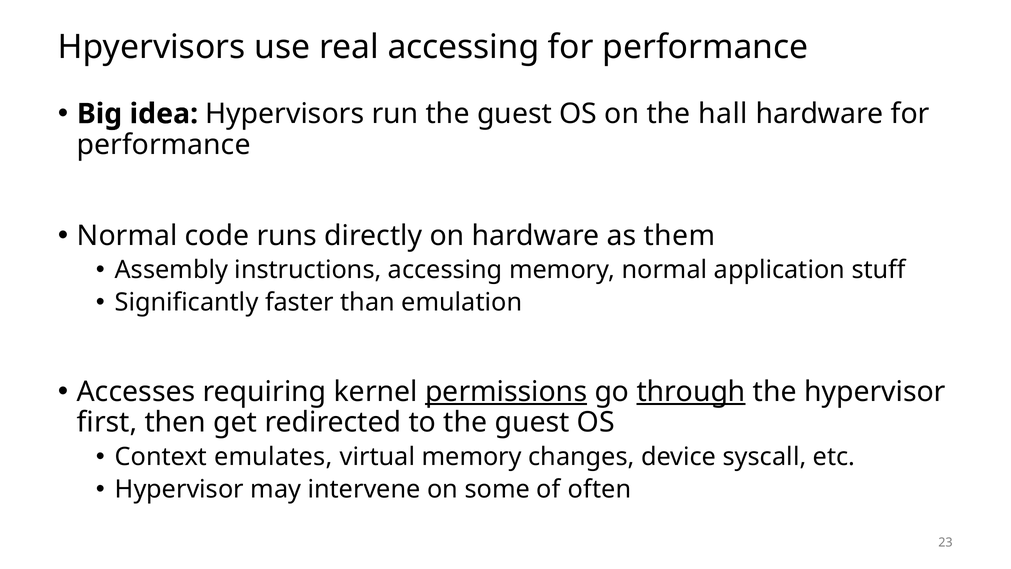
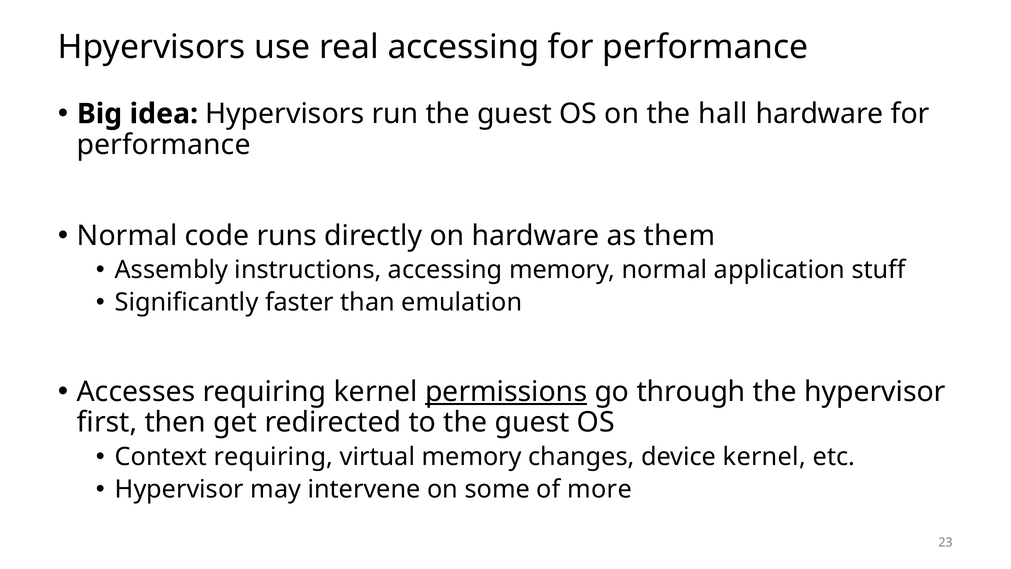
through underline: present -> none (691, 392)
Context emulates: emulates -> requiring (273, 457)
device syscall: syscall -> kernel (764, 457)
often: often -> more (600, 489)
